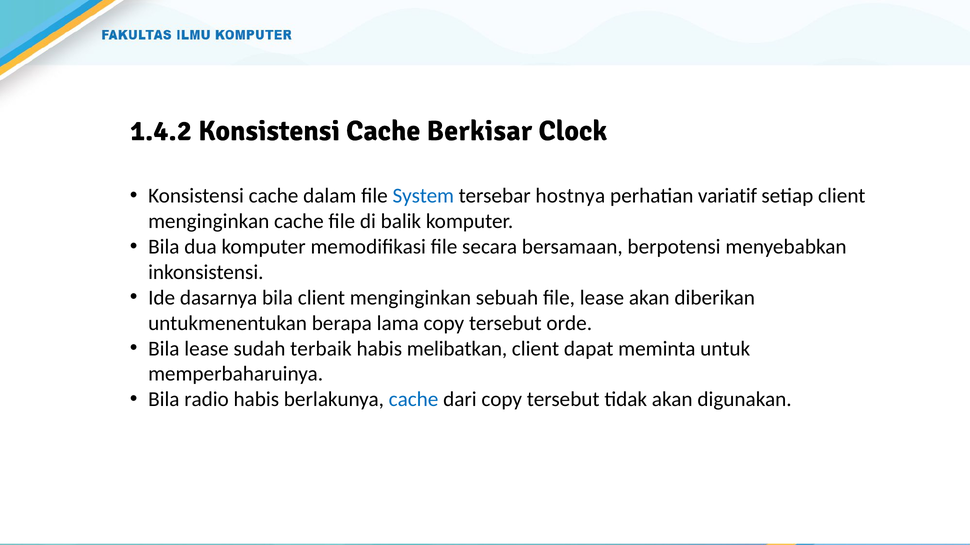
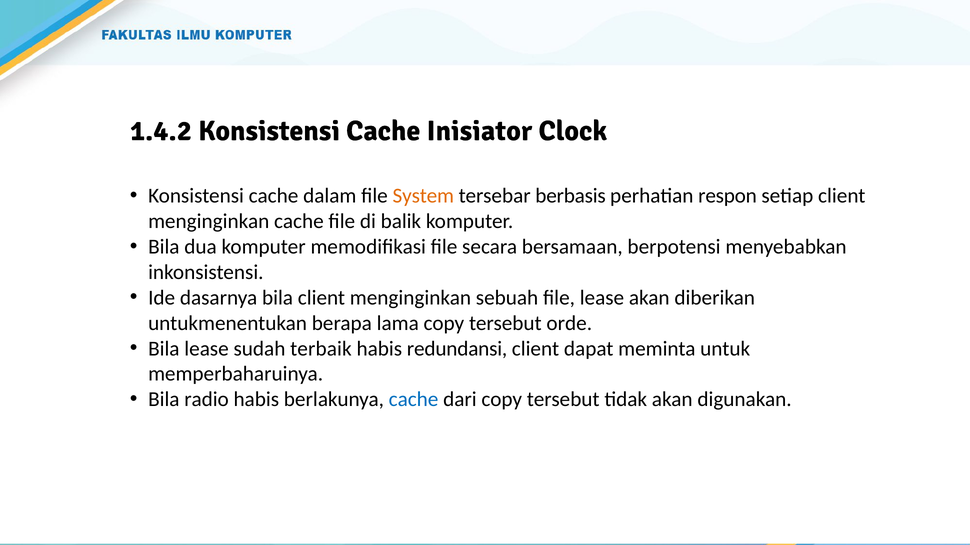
Berkisar: Berkisar -> Inisiator (479, 131)
System colour: blue -> orange (423, 196)
hostnya: hostnya -> berbasis (571, 196)
variatif: variatif -> respon (728, 196)
melibatkan: melibatkan -> redundansi (457, 349)
